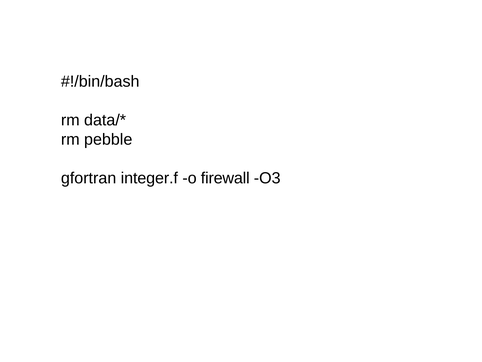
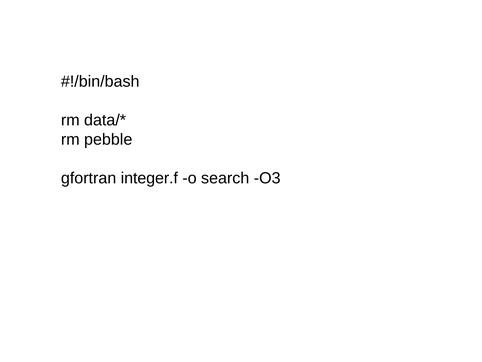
firewall: firewall -> search (225, 178)
